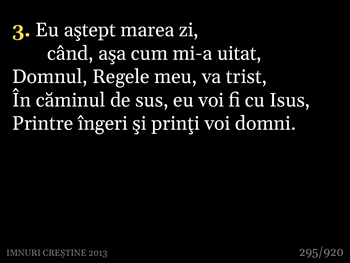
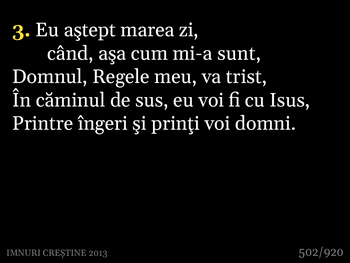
uitat: uitat -> sunt (239, 53)
295/920: 295/920 -> 502/920 (321, 252)
